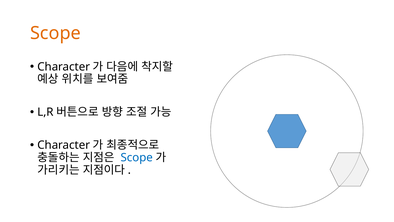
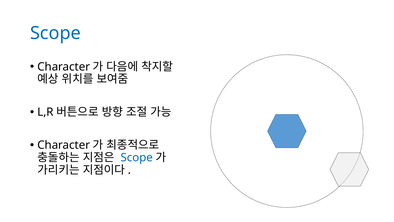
Scope colour: orange -> blue (55, 33)
